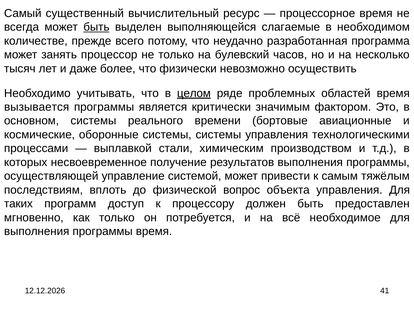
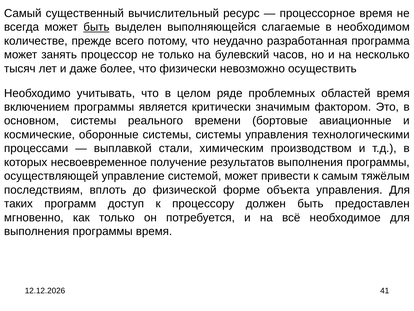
целом underline: present -> none (194, 93)
вызывается: вызывается -> включением (37, 107)
вопрос: вопрос -> форме (242, 190)
